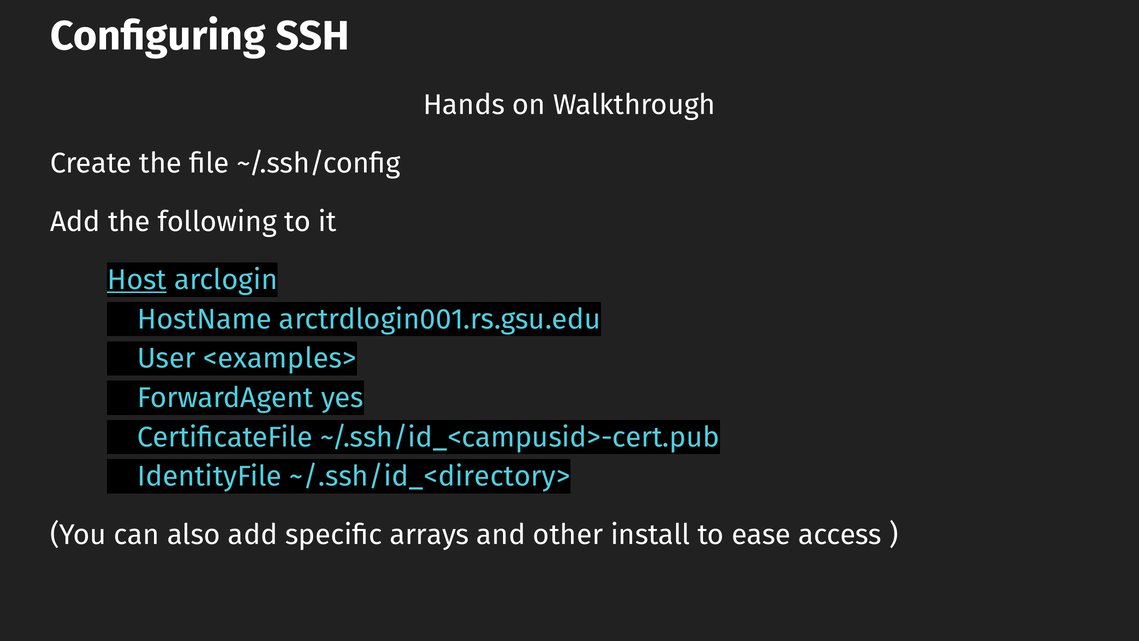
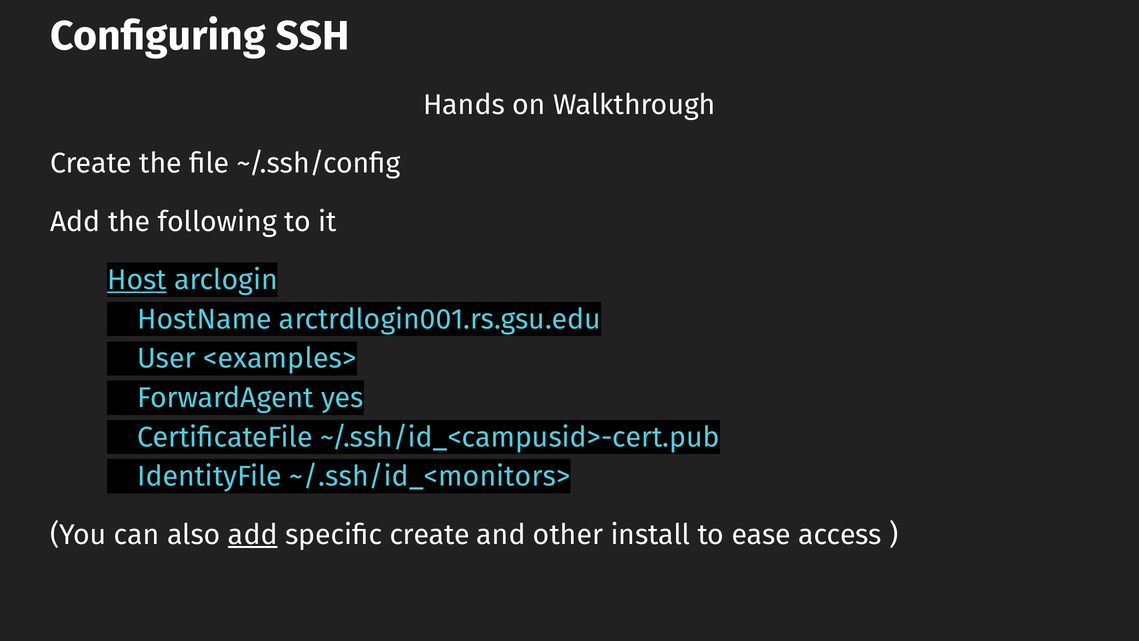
~/.ssh/id_<directory>: ~/.ssh/id_<directory> -> ~/.ssh/id_<monitors> (430, 476)
add underline: none -> present (253, 534)
specific arrays: arrays -> create (430, 534)
